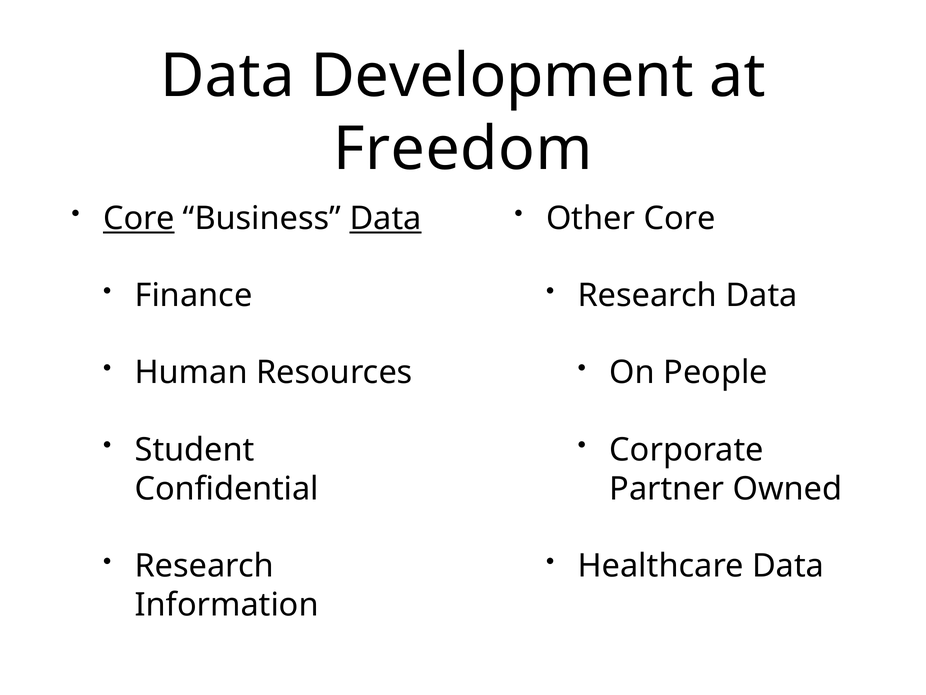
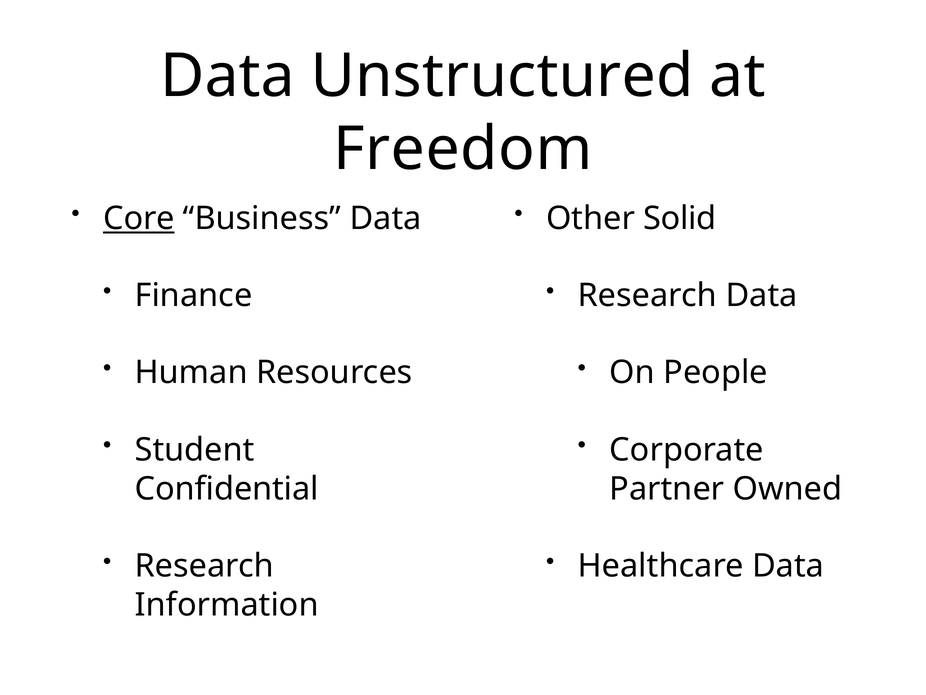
Development: Development -> Unstructured (502, 76)
Data underline: present -> none (386, 218)
Other Core: Core -> Solid (680, 218)
